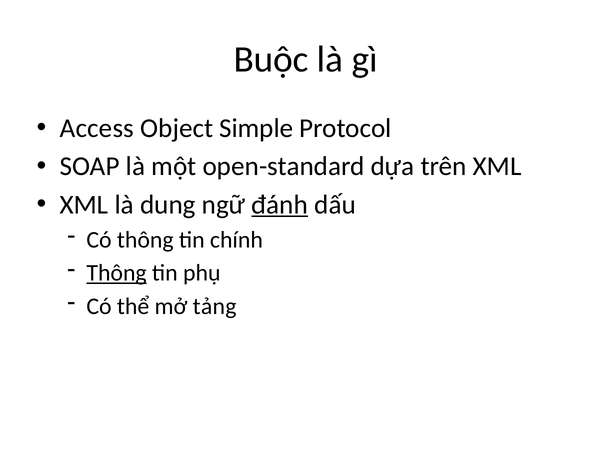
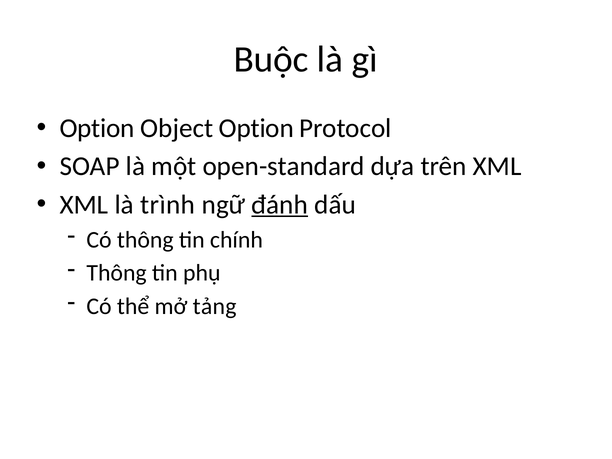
Access: Access -> Option (97, 128)
Object Simple: Simple -> Option (256, 128)
dung: dung -> trình (168, 205)
Thông underline: present -> none (117, 273)
